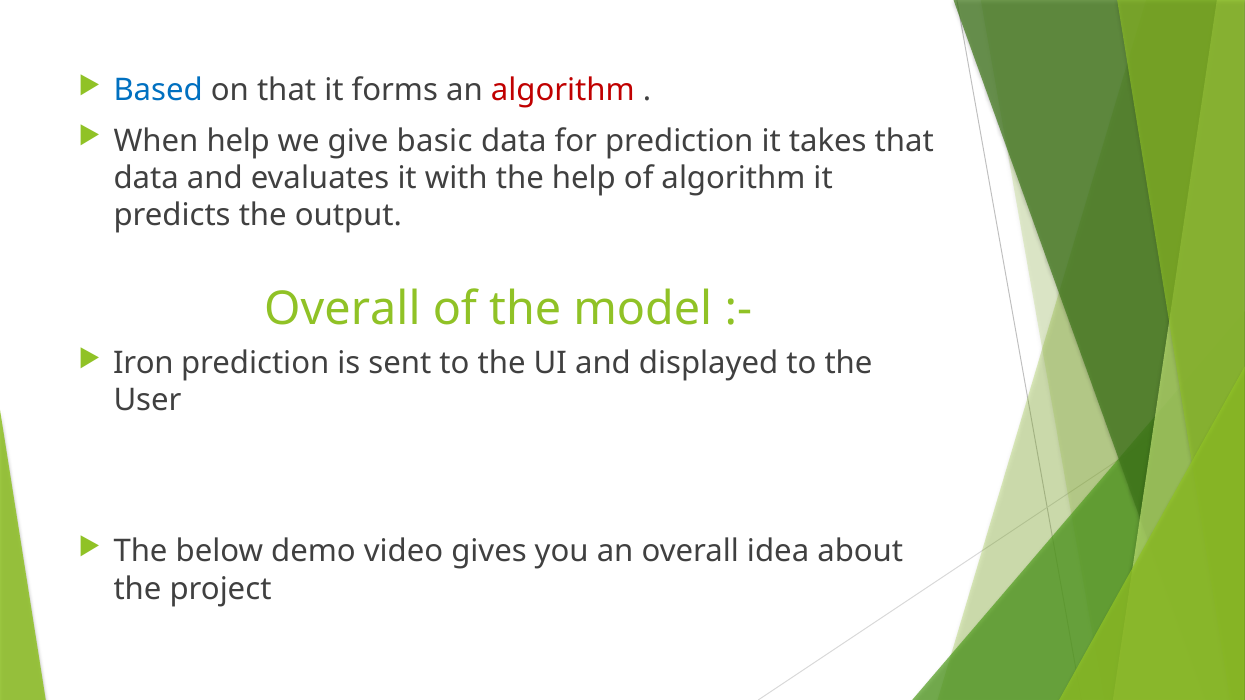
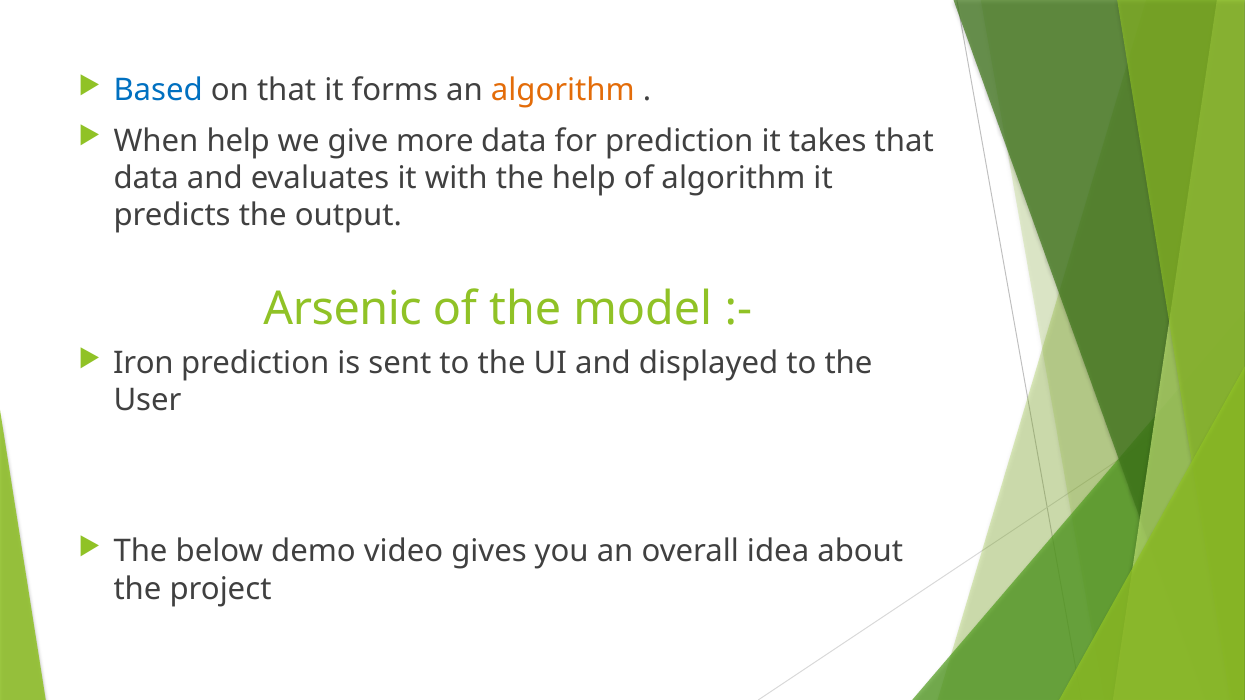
algorithm colour: red -> orange (563, 90)
basic: basic -> more (435, 141)
Overall: Overall -> Arsenic (343, 309)
